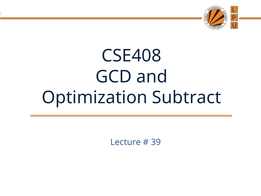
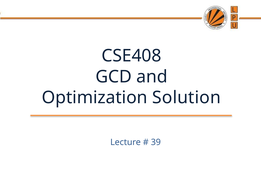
Subtract: Subtract -> Solution (186, 97)
